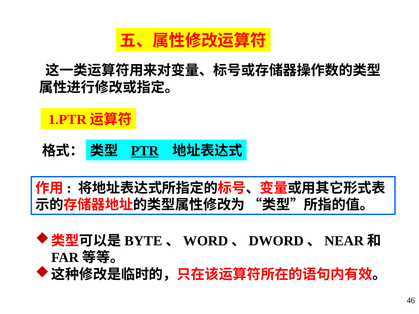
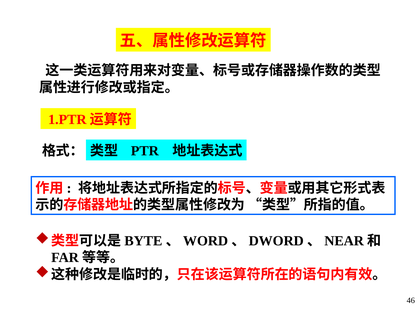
PTR underline: present -> none (145, 151)
